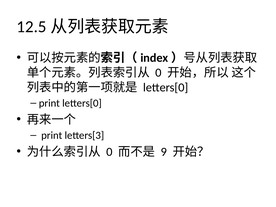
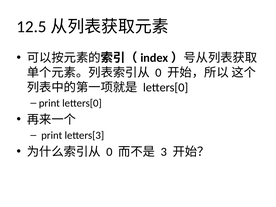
9: 9 -> 3 (164, 152)
